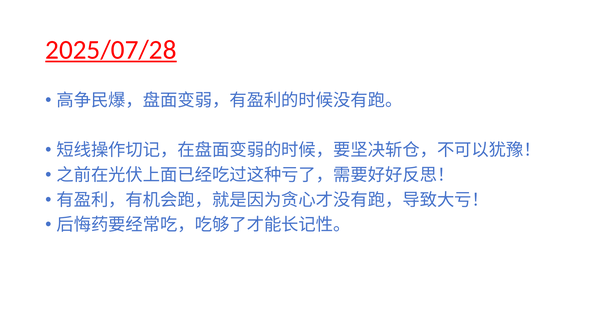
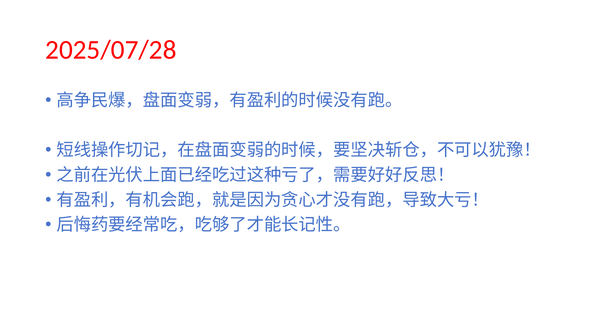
2025/07/28 underline: present -> none (111, 50)
